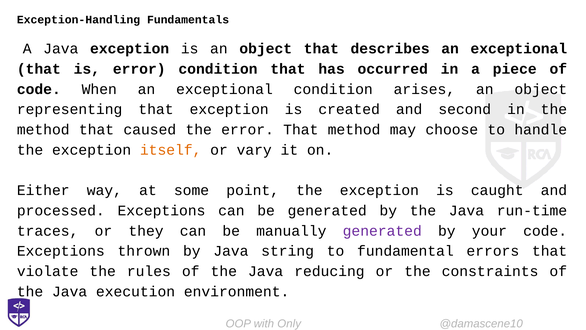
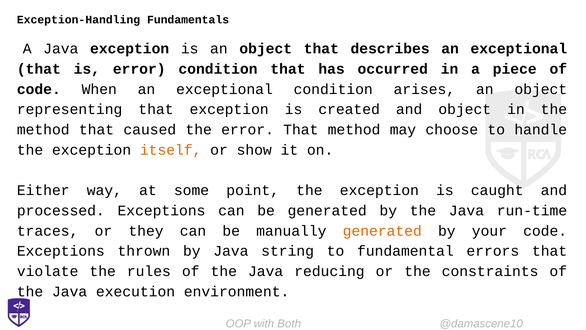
and second: second -> object (465, 109)
vary: vary -> show (254, 150)
generated colour: purple -> orange (382, 231)
Only: Only -> Both (289, 323)
